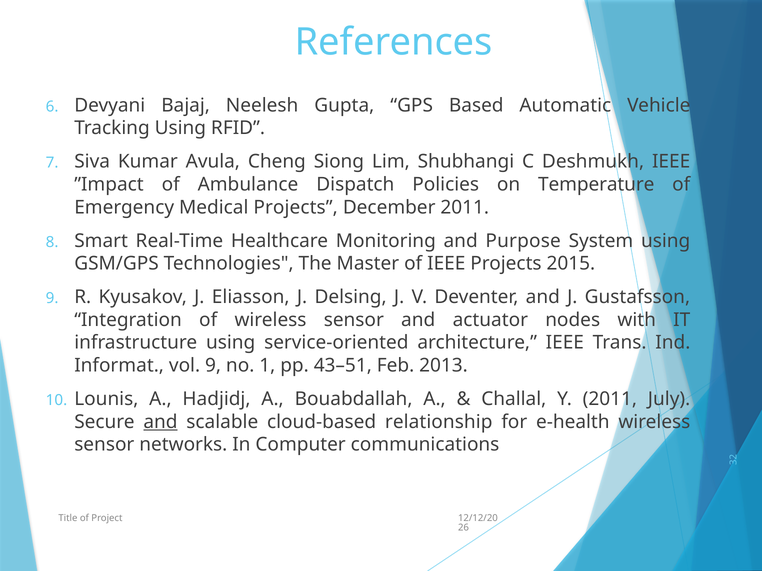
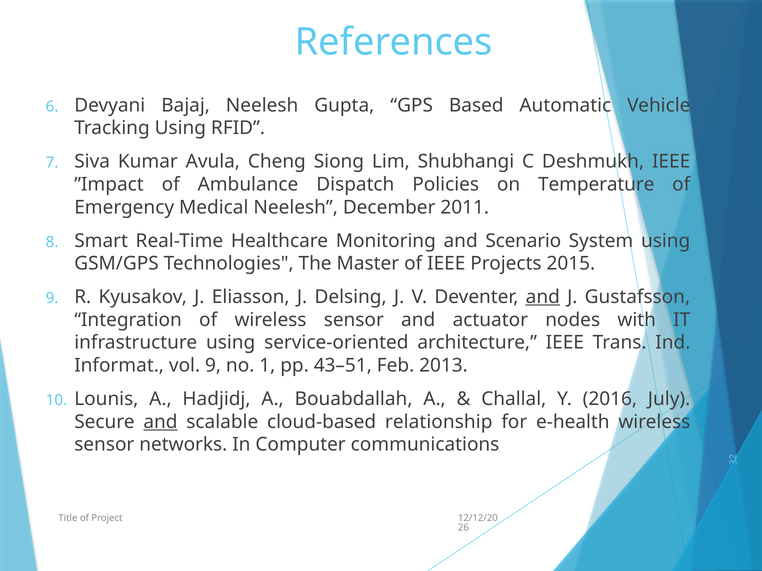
Medical Projects: Projects -> Neelesh (296, 207)
Purpose: Purpose -> Scenario (523, 241)
and underline: none -> present (543, 297)
Y 2011: 2011 -> 2016 (610, 399)
